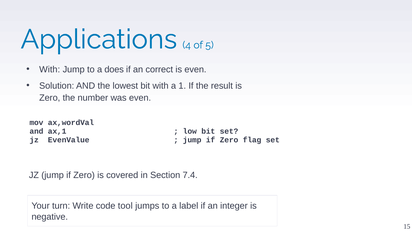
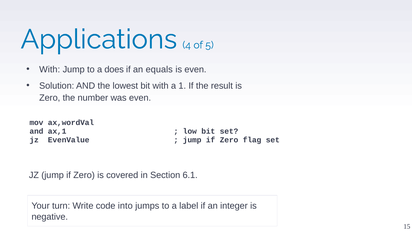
correct: correct -> equals (159, 69)
7.4: 7.4 -> 6.1 (190, 175)
tool: tool -> into (125, 206)
